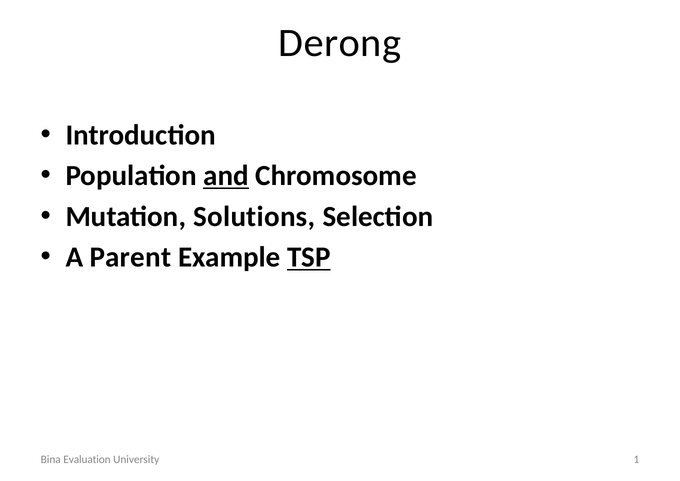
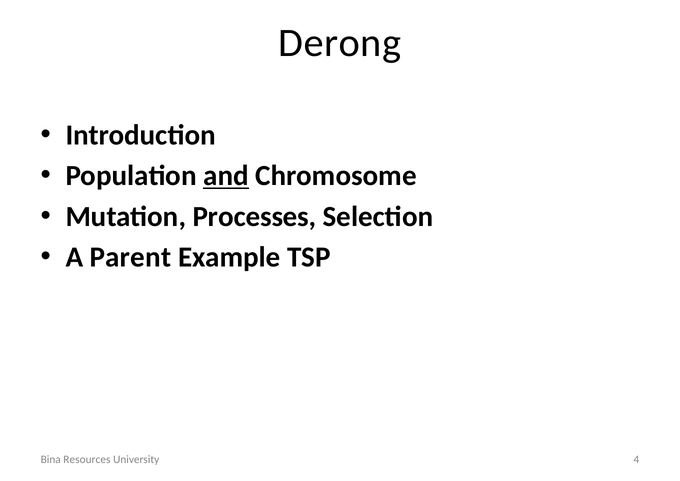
Solutions: Solutions -> Processes (254, 217)
TSP underline: present -> none (309, 257)
Evaluation: Evaluation -> Resources (87, 460)
1: 1 -> 4 (636, 459)
